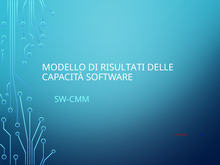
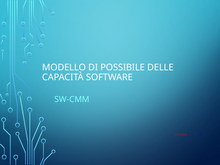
RISULTATI: RISULTATI -> POSSIBILE (123, 67)
